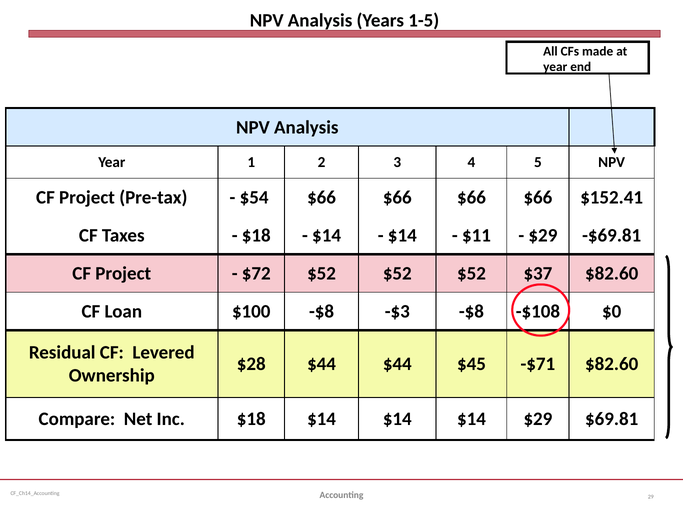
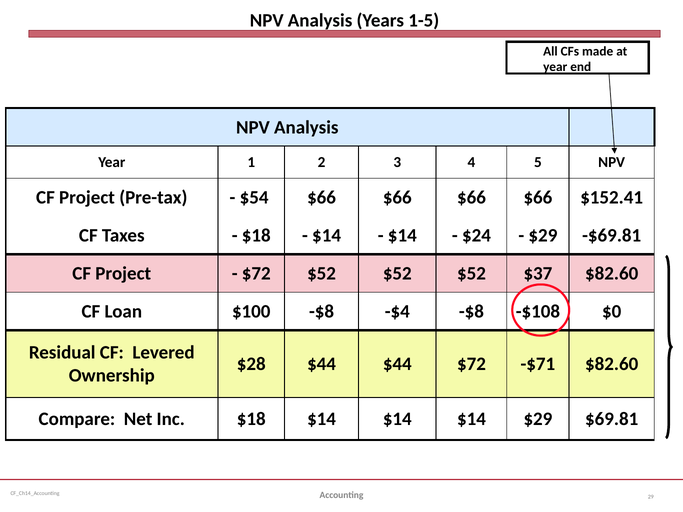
$11: $11 -> $24 (476, 236)
-$3: -$3 -> -$4 (397, 312)
$44 $45: $45 -> $72 (471, 364)
